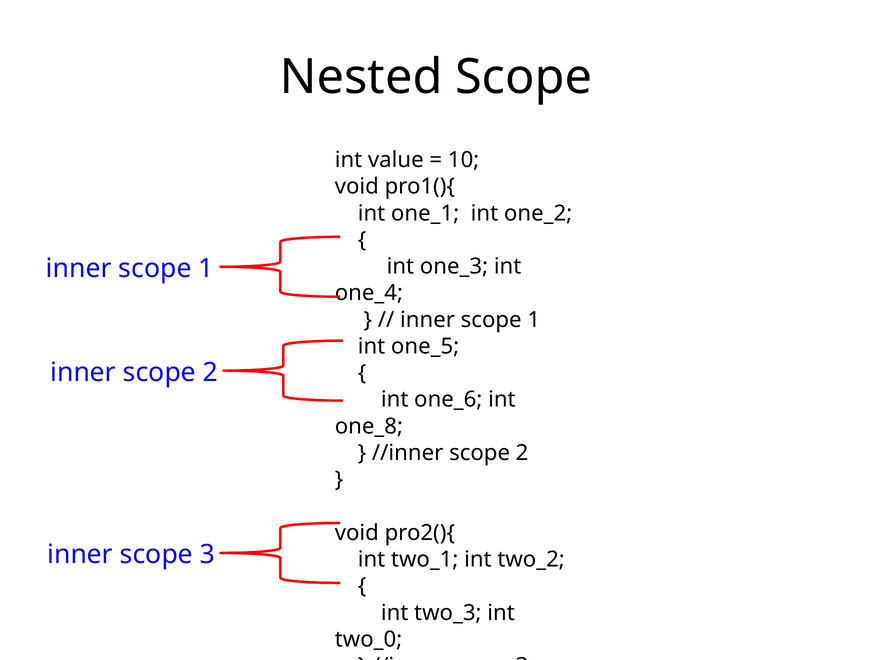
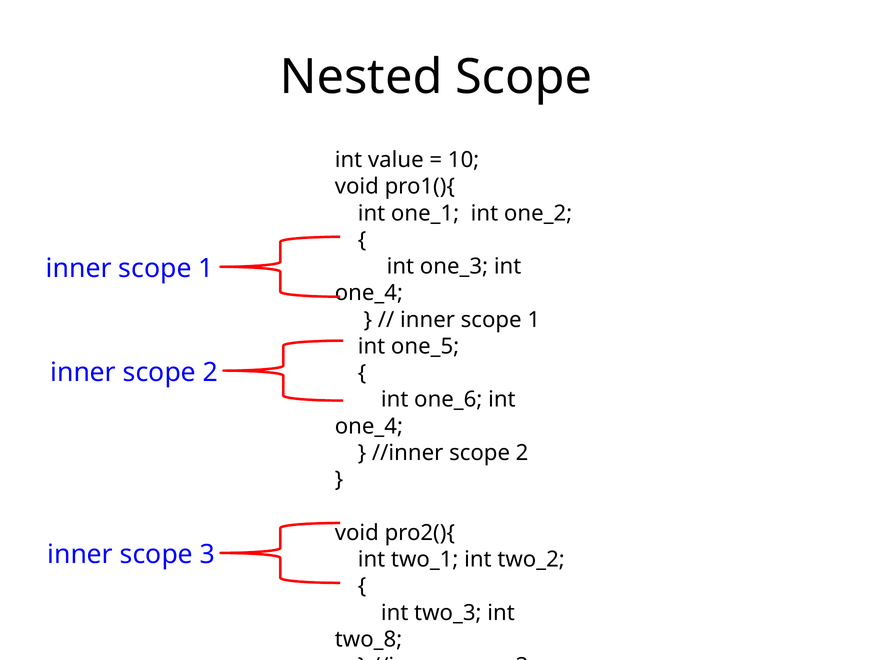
one_8: one_8 -> one_4 (369, 426)
two_0: two_0 -> two_8 (368, 639)
